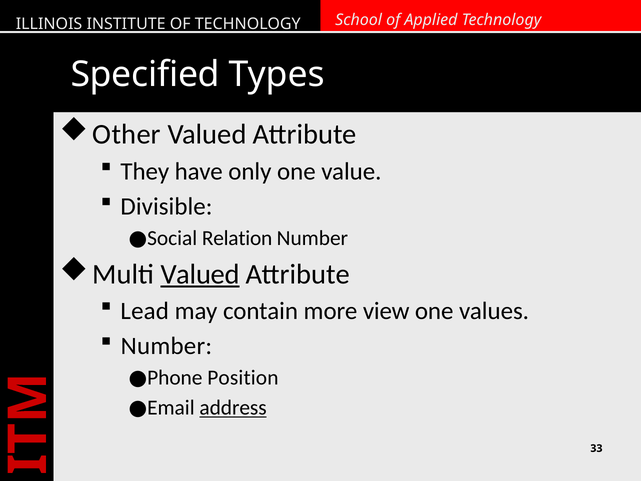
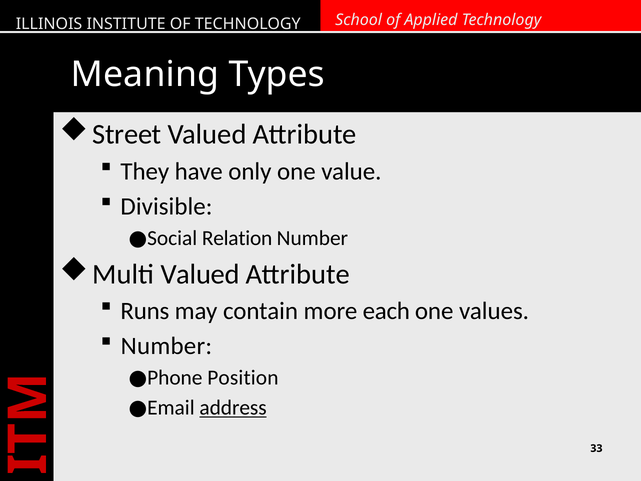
Specified: Specified -> Meaning (145, 75)
Other: Other -> Street (127, 134)
Valued underline: present -> none (200, 274)
Lead: Lead -> Runs (145, 311)
view: view -> each (386, 311)
